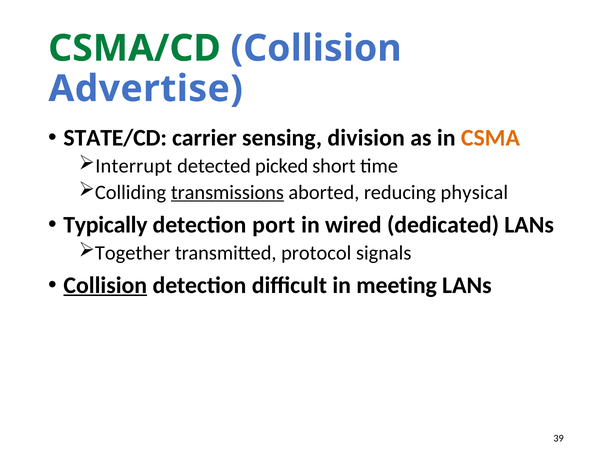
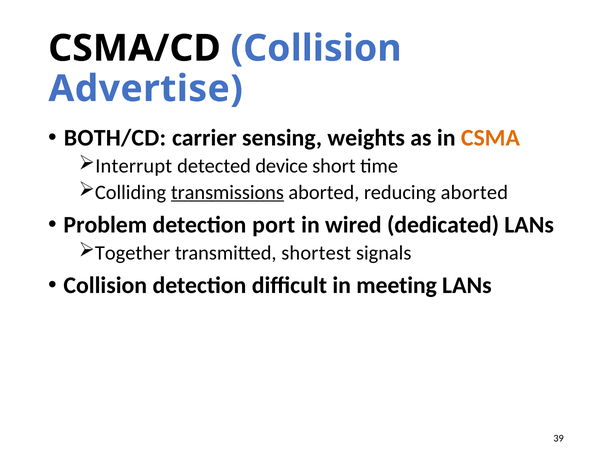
CSMA/CD colour: green -> black (134, 48)
STATE/CD: STATE/CD -> BOTH/CD (115, 138)
division: division -> weights (366, 138)
picked: picked -> device (282, 166)
reducing physical: physical -> aborted (474, 192)
Typically: Typically -> Problem (105, 225)
protocol: protocol -> shortest (316, 253)
Collision underline: present -> none (105, 285)
